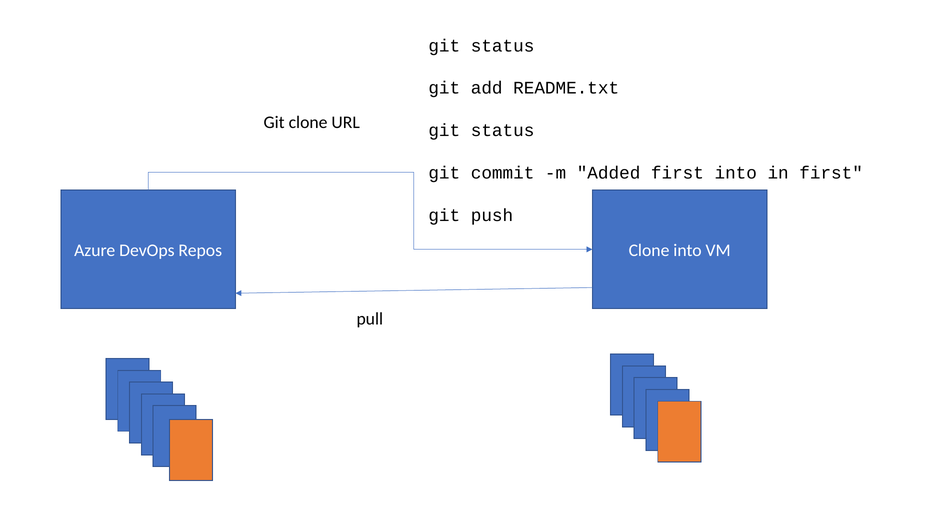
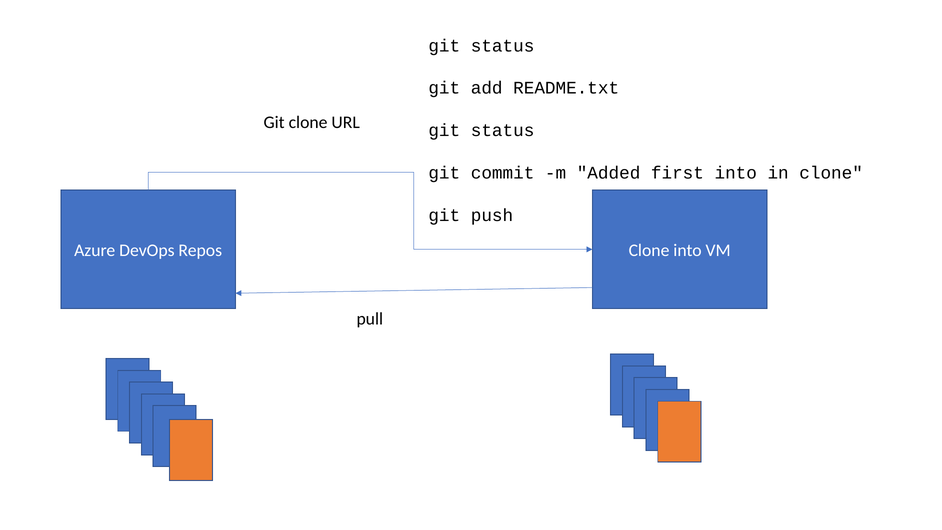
in first: first -> clone (831, 173)
